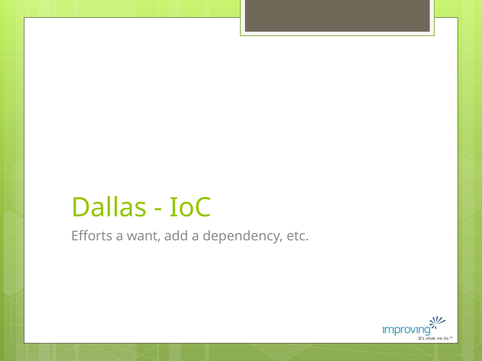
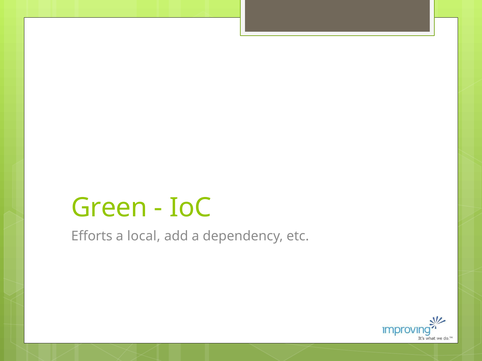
Dallas: Dallas -> Green (109, 208)
want: want -> local (144, 236)
